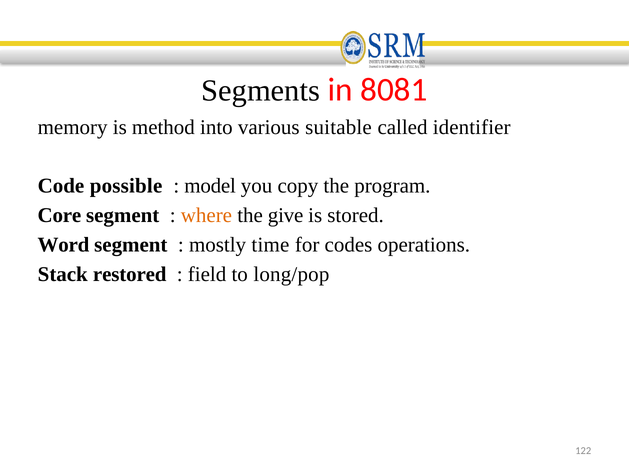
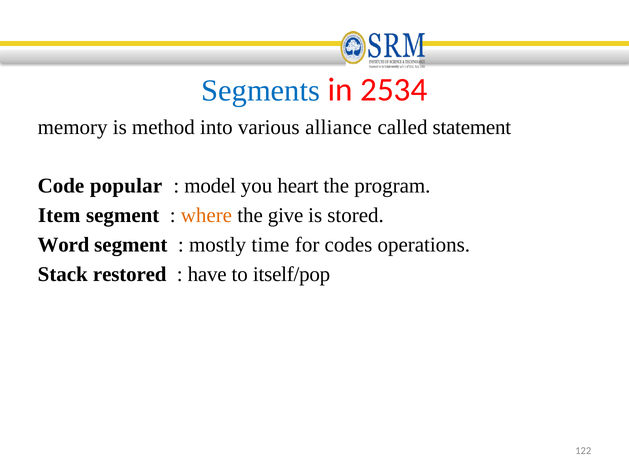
Segments colour: black -> blue (261, 91)
8081: 8081 -> 2534 (394, 90)
suitable: suitable -> alliance (338, 127)
identifier: identifier -> statement (472, 127)
possible: possible -> popular (126, 186)
copy: copy -> heart (298, 186)
Core: Core -> Item (59, 215)
field: field -> have (207, 274)
long/pop: long/pop -> itself/pop (292, 274)
